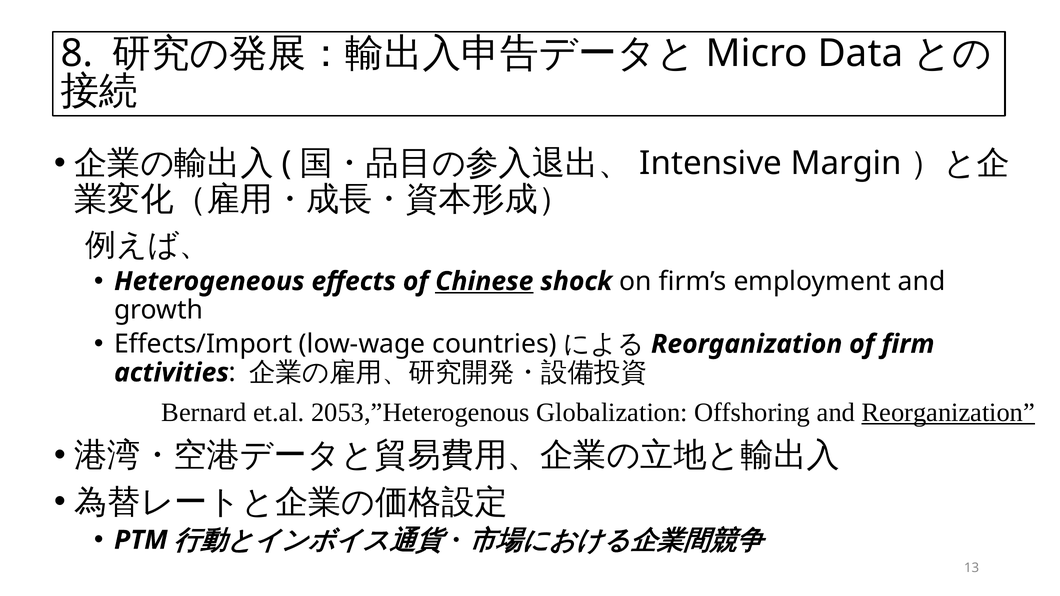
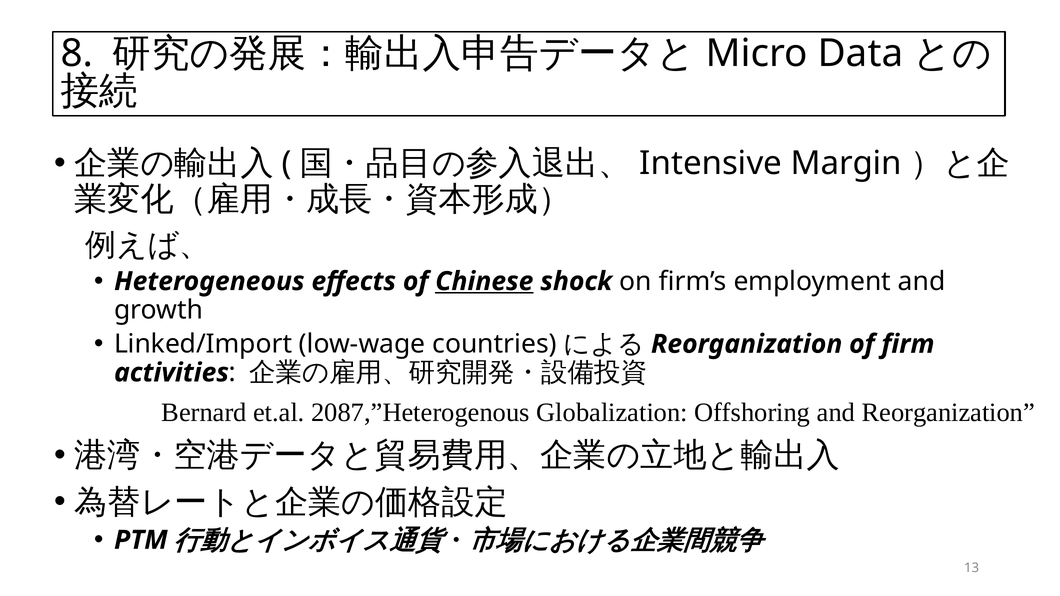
Effects/Import: Effects/Import -> Linked/Import (203, 344)
2053,”Heterogenous: 2053,”Heterogenous -> 2087,”Heterogenous (420, 412)
Reorganization underline: present -> none (948, 412)
